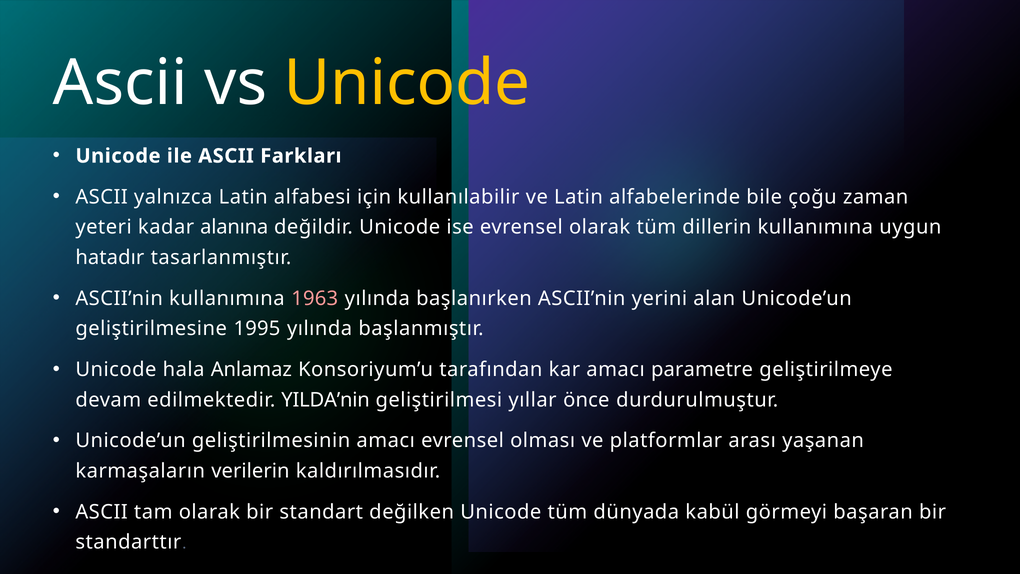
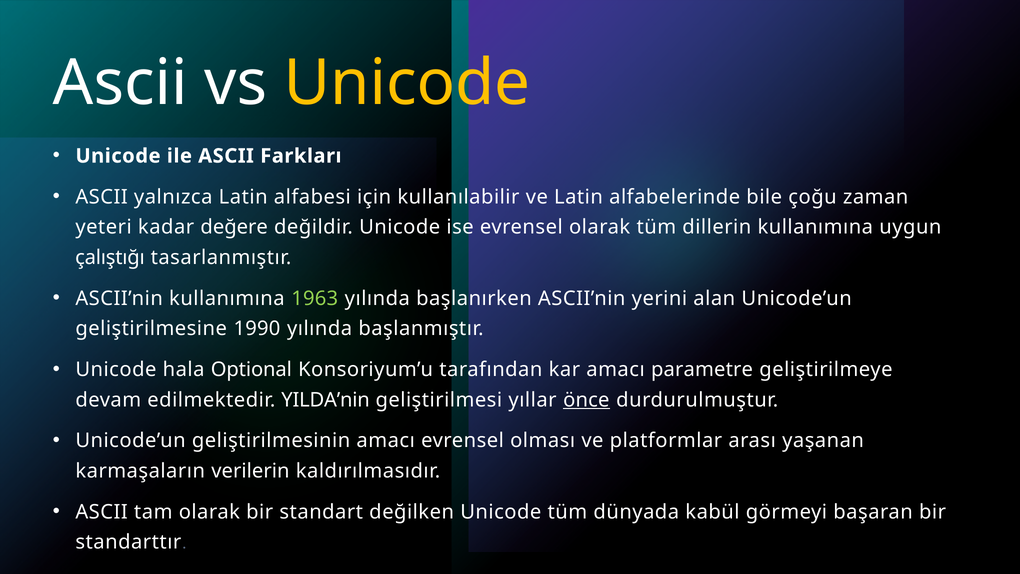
alanına: alanına -> değere (234, 227)
hatadır: hatadır -> çalıştığı (110, 257)
1963 colour: pink -> light green (315, 298)
1995: 1995 -> 1990 (257, 329)
Anlamaz: Anlamaz -> Optional (251, 369)
önce underline: none -> present (586, 400)
